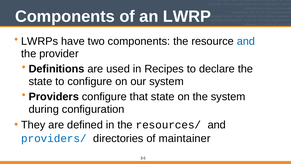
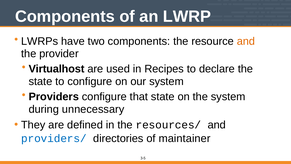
and colour: blue -> orange (246, 41)
Definitions: Definitions -> Virtualhost (57, 69)
configuration: configuration -> unnecessary (93, 109)
